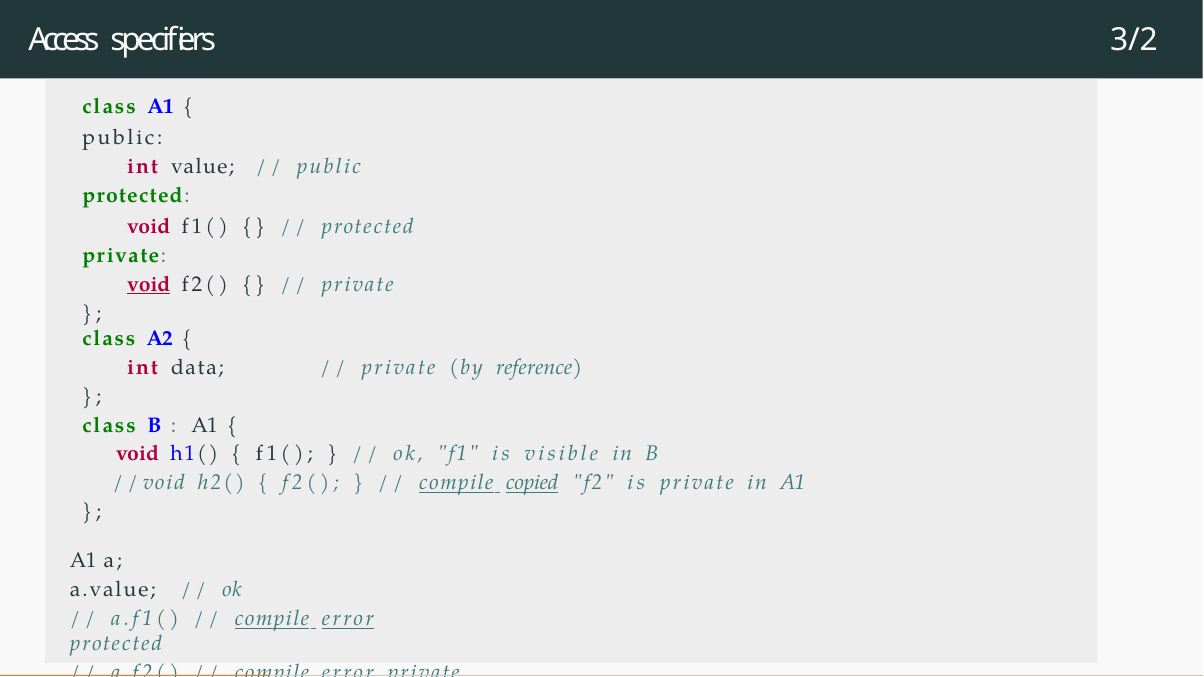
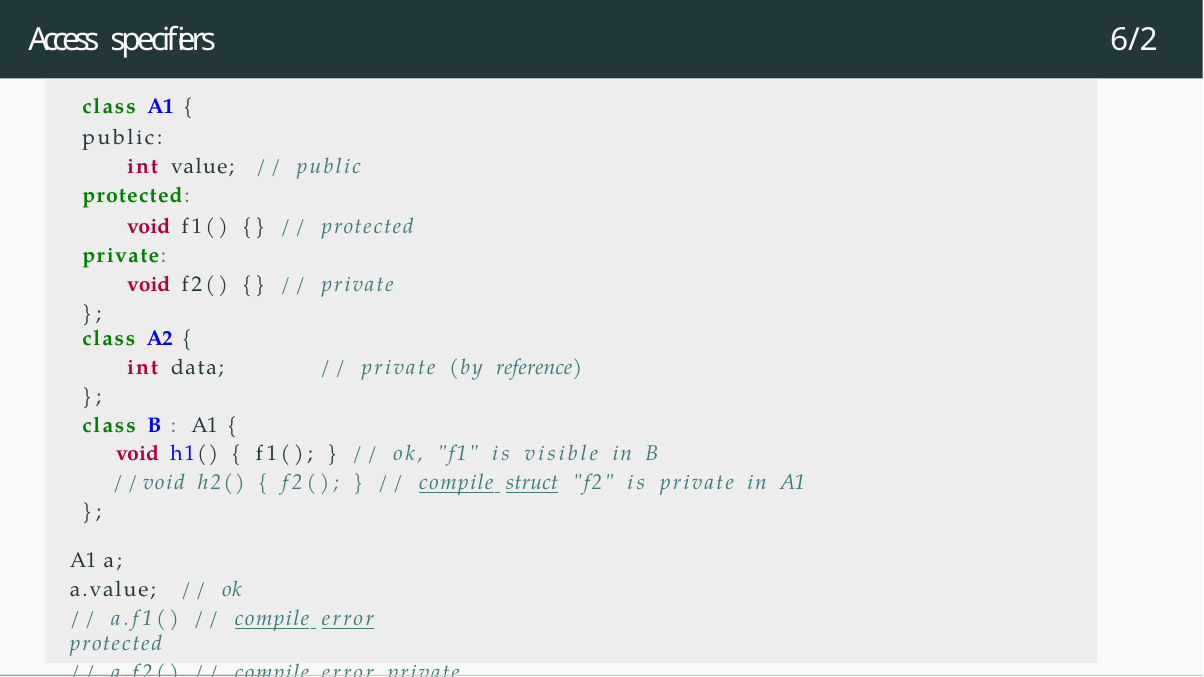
3/2: 3/2 -> 6/2 (1134, 40)
void underline: present -> none (149, 285)
copied: copied -> struct (532, 483)
